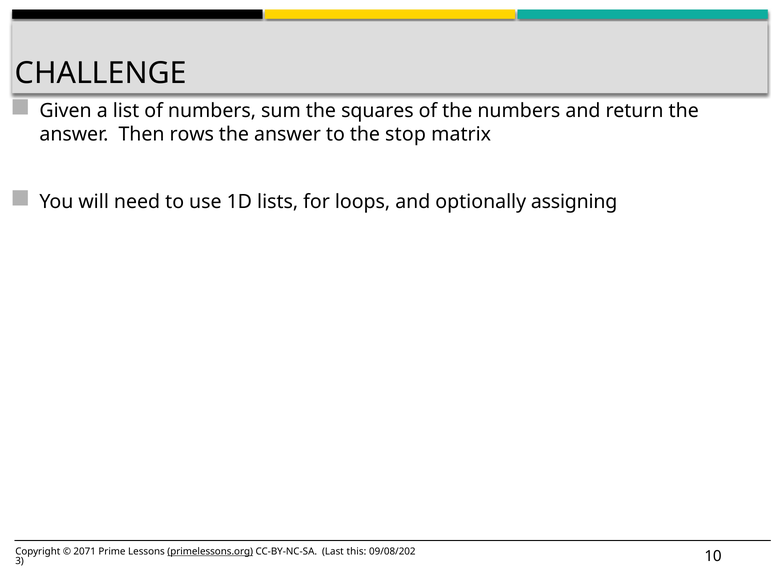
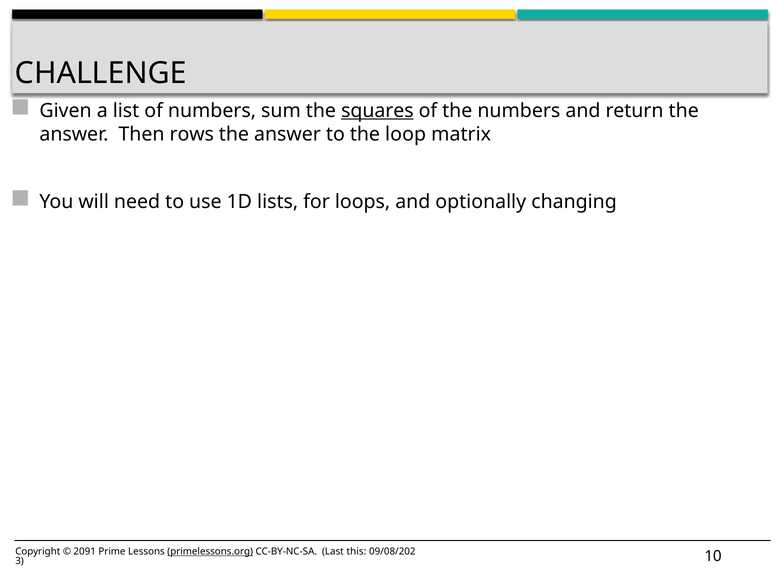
squares underline: none -> present (377, 111)
stop: stop -> loop (406, 134)
assigning: assigning -> changing (574, 202)
2071: 2071 -> 2091 (85, 551)
